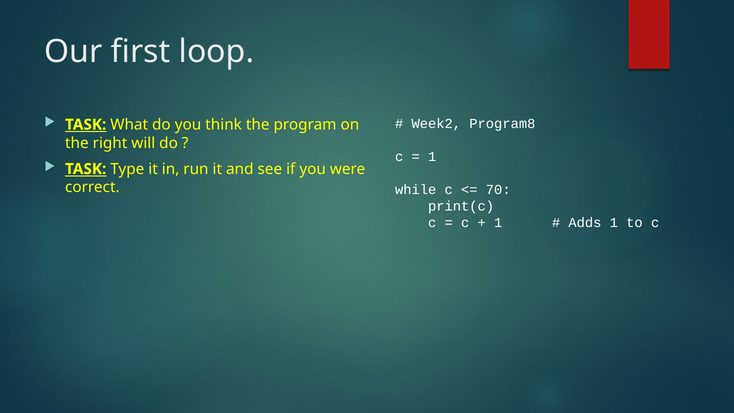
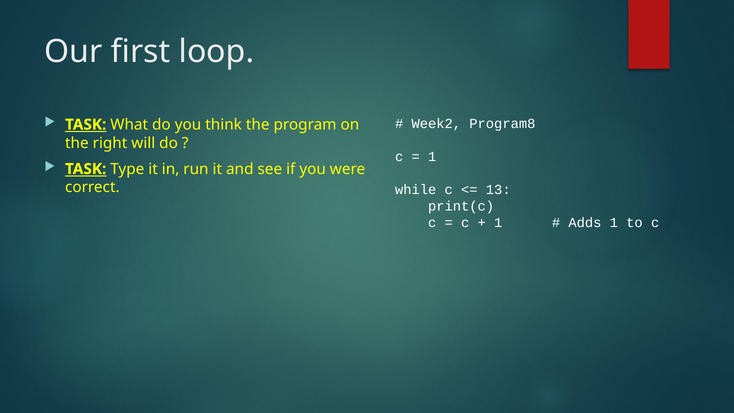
70: 70 -> 13 (498, 190)
